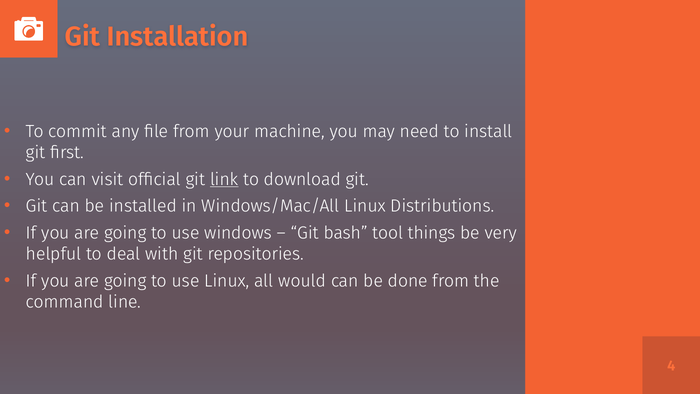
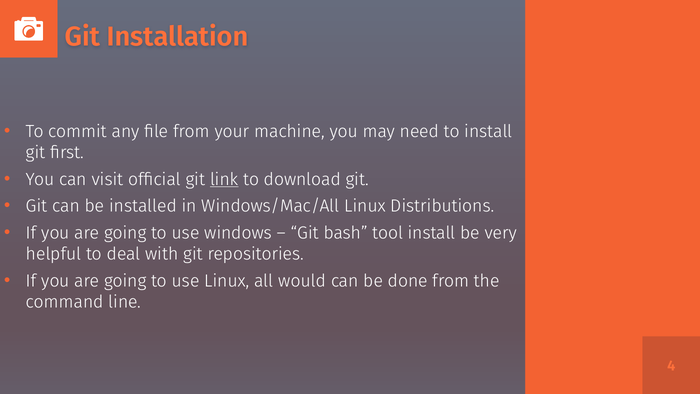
tool things: things -> install (432, 233)
